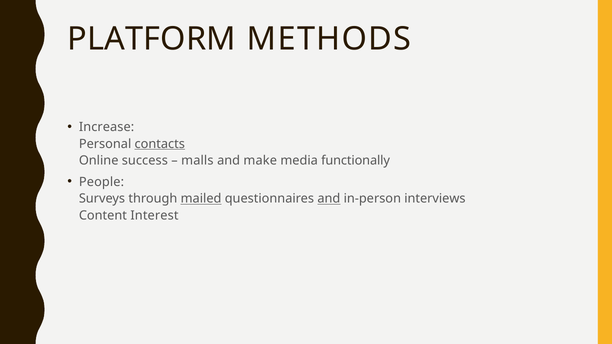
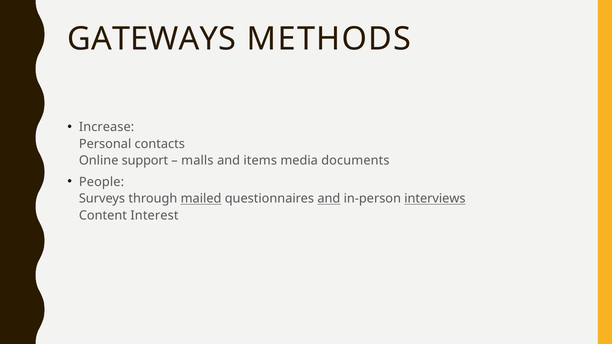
PLATFORM: PLATFORM -> GATEWAYS (152, 39)
contacts underline: present -> none (160, 144)
success: success -> support (145, 161)
make: make -> items (260, 161)
functionally: functionally -> documents (355, 161)
interviews underline: none -> present (435, 199)
